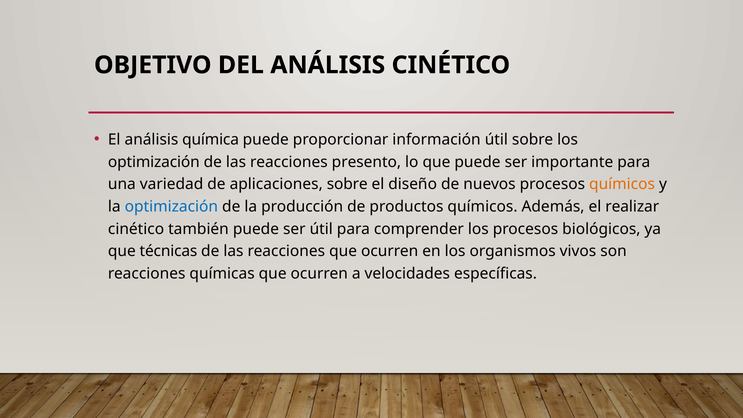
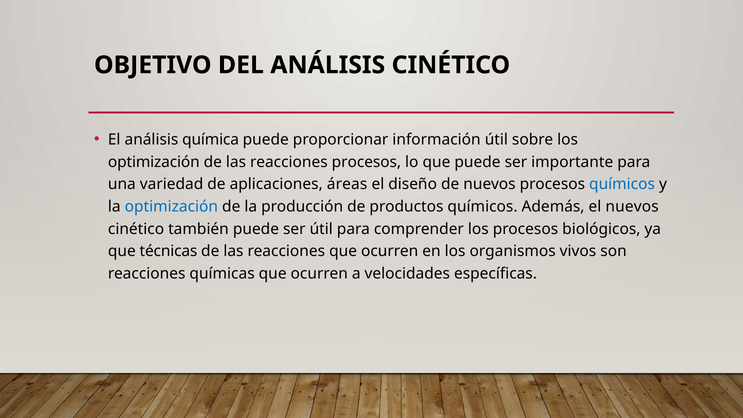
reacciones presento: presento -> procesos (366, 162)
aplicaciones sobre: sobre -> áreas (347, 184)
químicos colour: orange -> blue (622, 184)
el realizar: realizar -> nuevos (632, 207)
